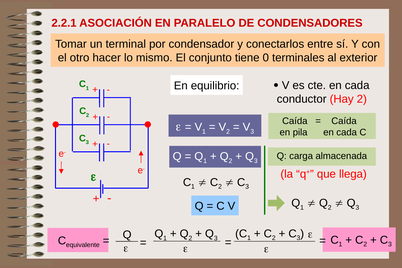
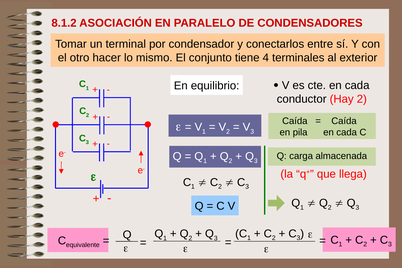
2.2.1: 2.2.1 -> 8.1.2 (64, 23)
0: 0 -> 4 (266, 58)
